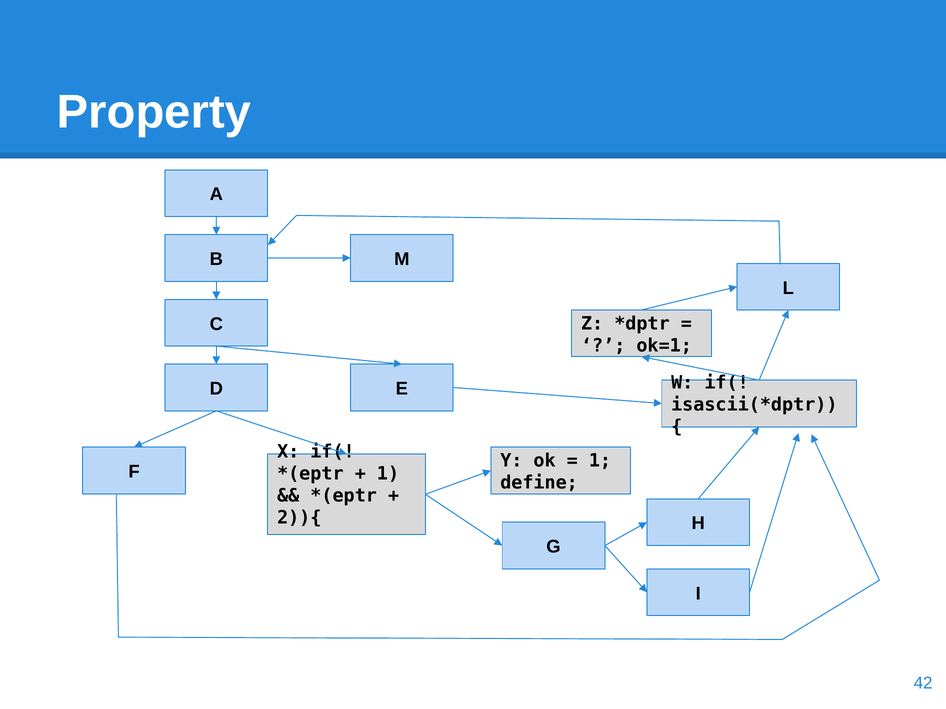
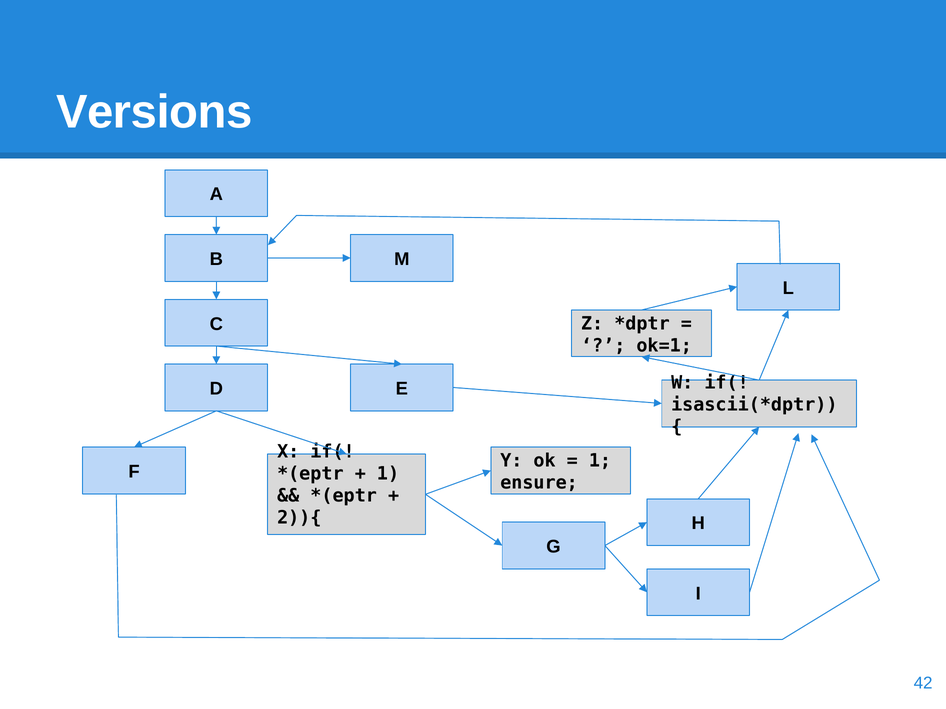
Property: Property -> Versions (154, 112)
define: define -> ensure (539, 483)
